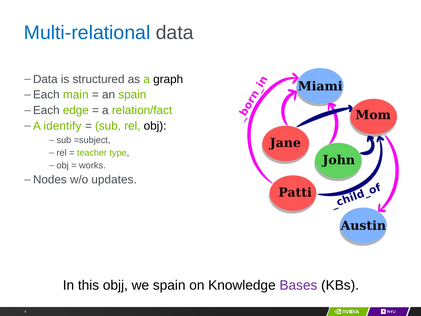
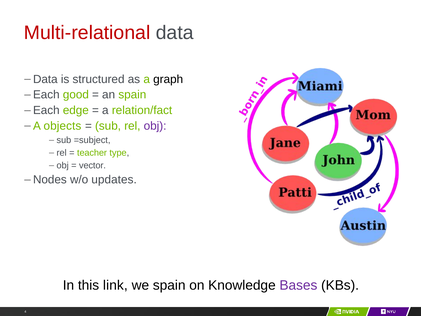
Multi-relational colour: blue -> red (87, 33)
main: main -> good (76, 95)
identify: identify -> objects (62, 126)
obj colour: black -> purple (155, 126)
works: works -> vector (92, 165)
objj: objj -> link (115, 285)
